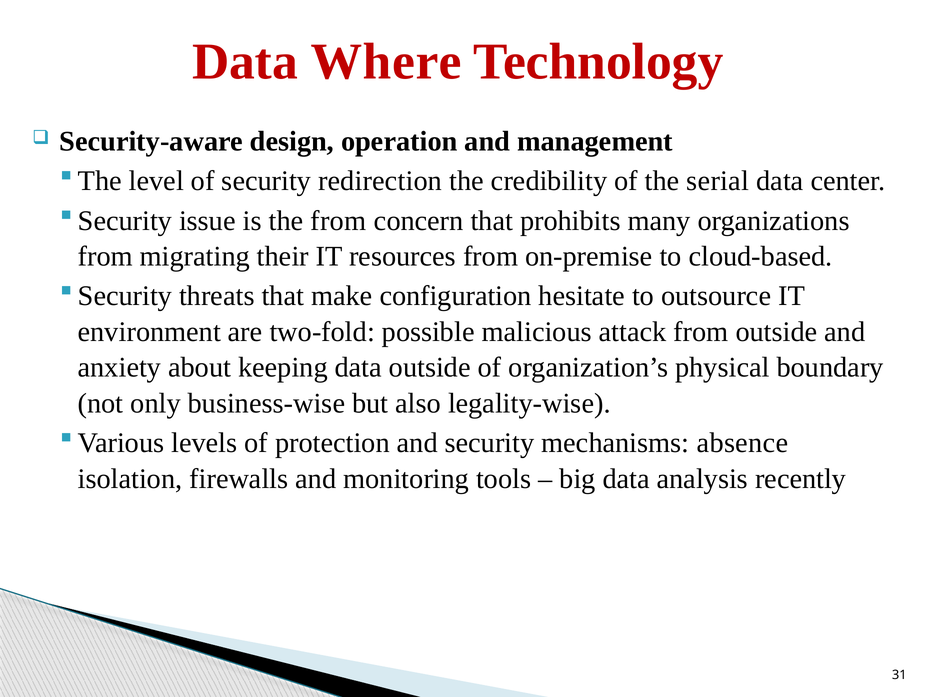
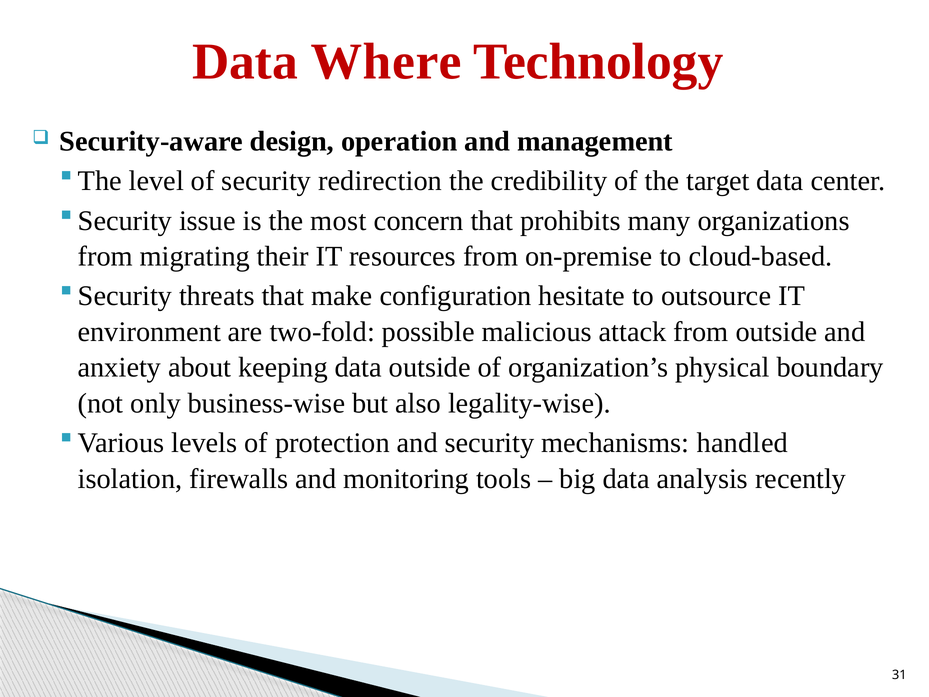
serial: serial -> target (718, 181)
the from: from -> most (338, 221)
absence: absence -> handled (742, 443)
